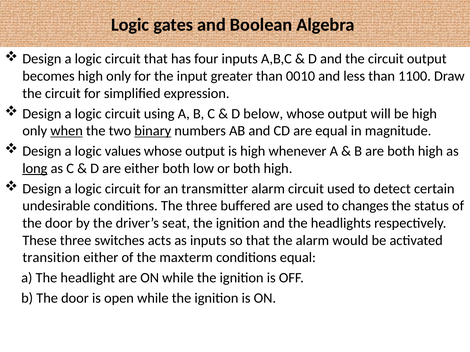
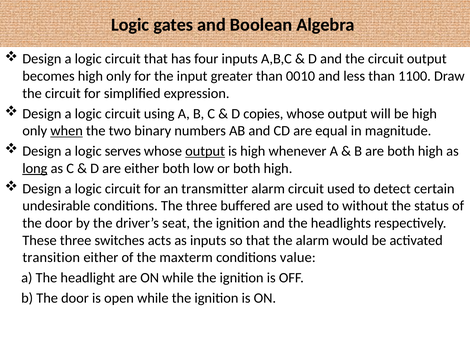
below: below -> copies (263, 114)
binary underline: present -> none (153, 131)
values: values -> serves (123, 151)
output underline: none -> present (205, 151)
changes: changes -> without (365, 206)
conditions equal: equal -> value (298, 258)
